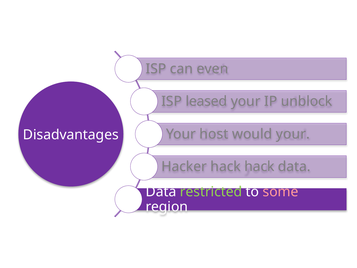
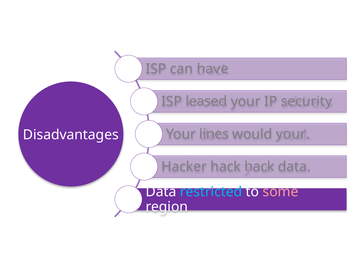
even: even -> have (213, 69)
unblock: unblock -> security (306, 101)
host: host -> lines (214, 134)
restricted colour: light green -> light blue (211, 191)
